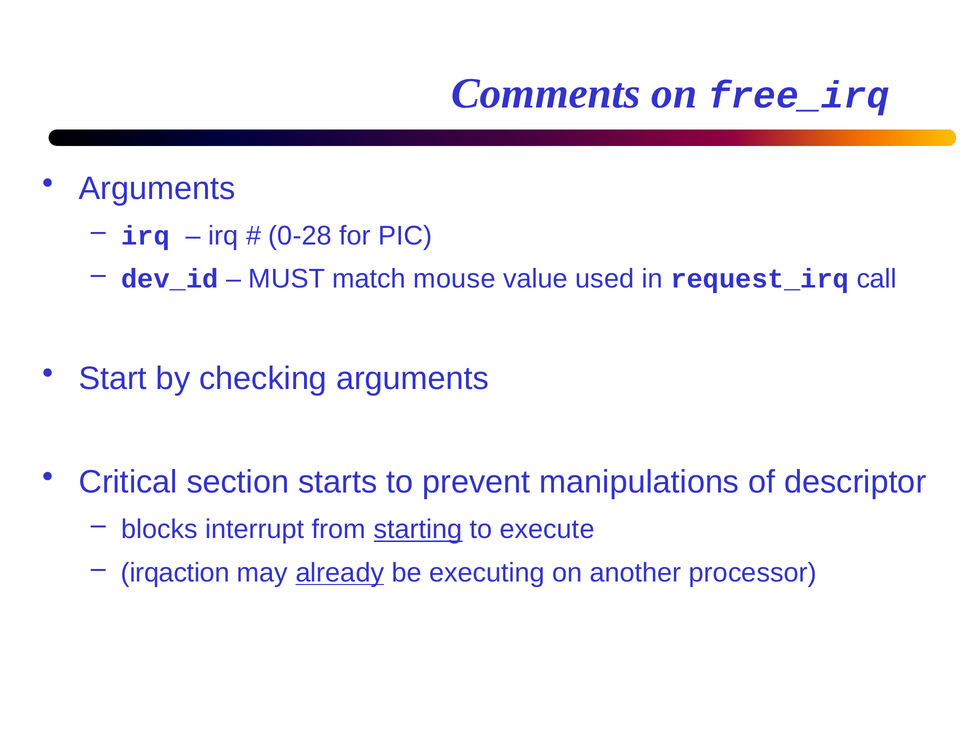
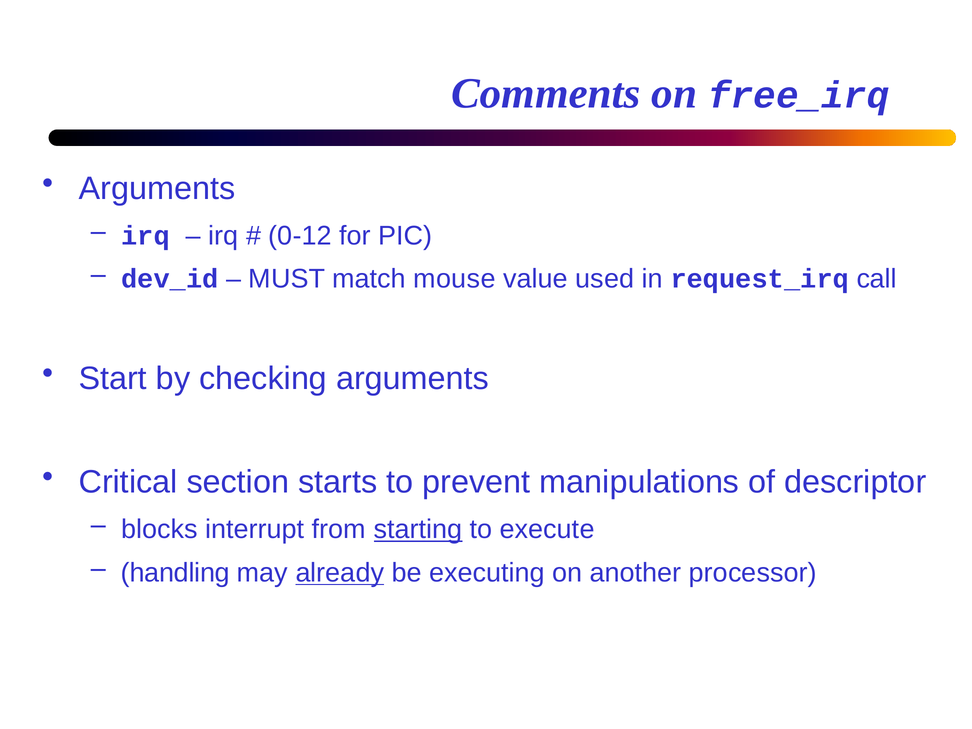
0-28: 0-28 -> 0-12 (300, 236)
irqaction: irqaction -> handling (175, 573)
